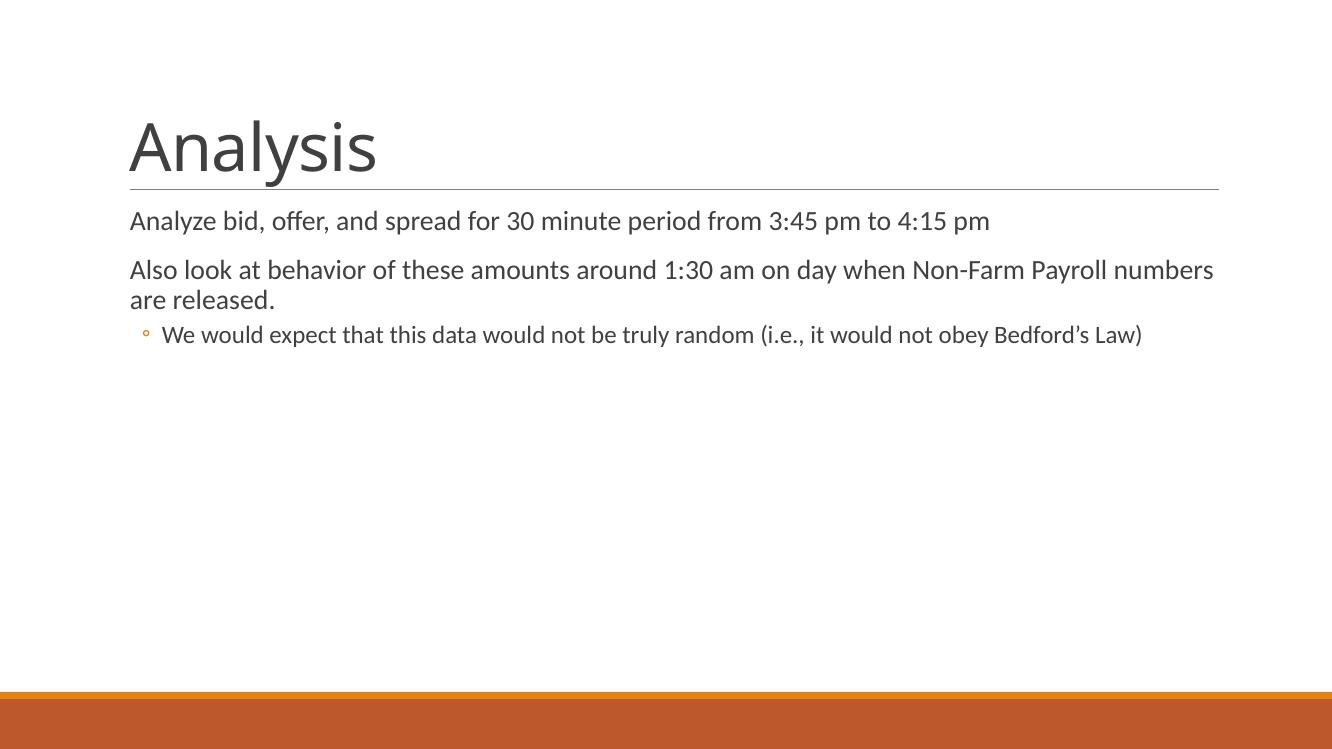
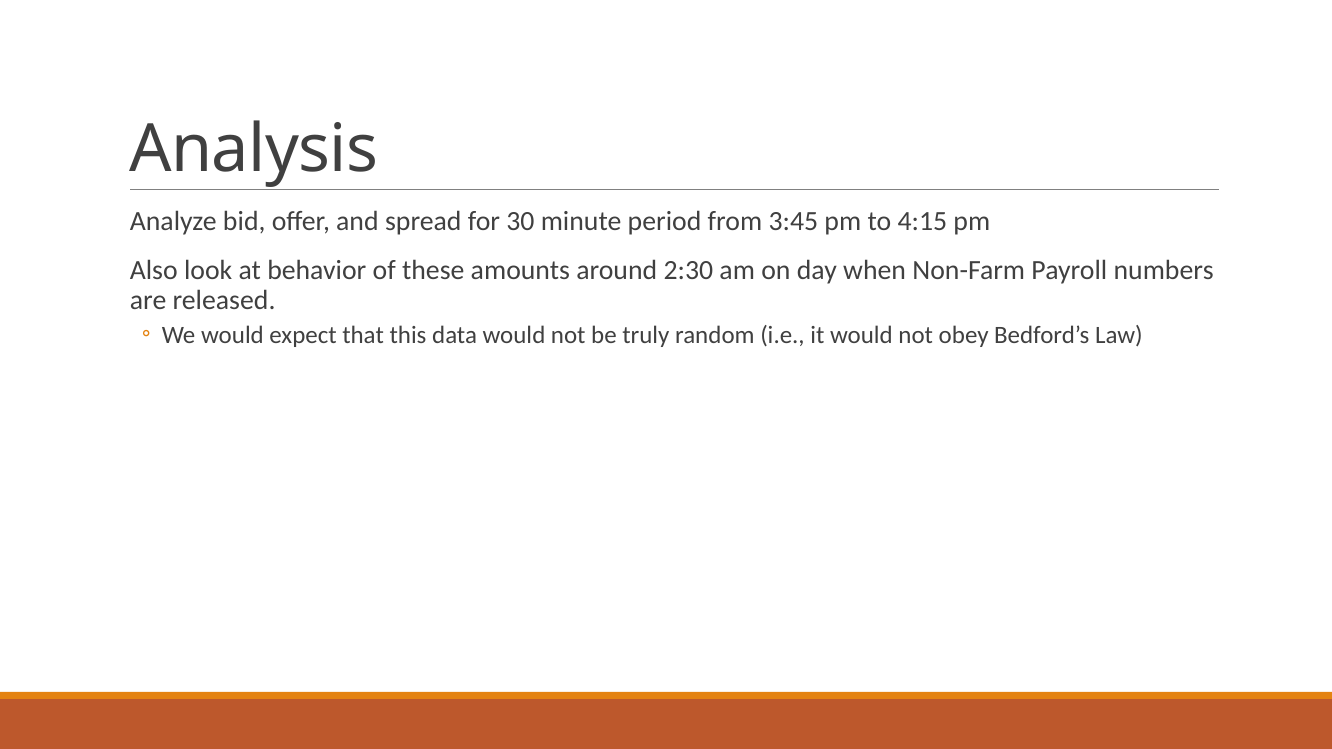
1:30: 1:30 -> 2:30 (688, 271)
